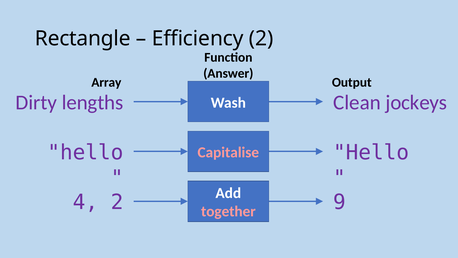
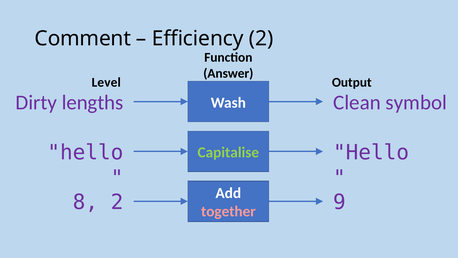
Rectangle: Rectangle -> Comment (83, 38)
Array: Array -> Level (106, 82)
jockeys: jockeys -> symbol (416, 103)
Capitalise colour: pink -> light green (228, 152)
4: 4 -> 8 (85, 202)
